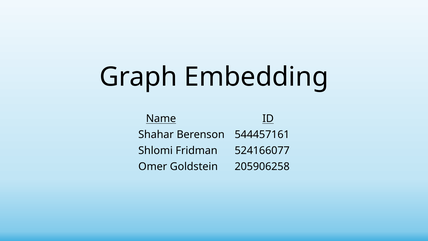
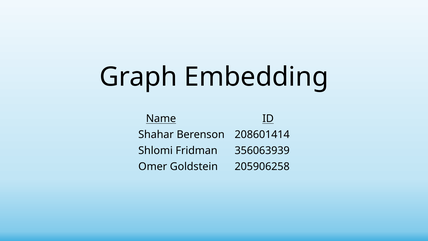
544457161: 544457161 -> 208601414 (262, 135)
524166077: 524166077 -> 356063939 (262, 151)
